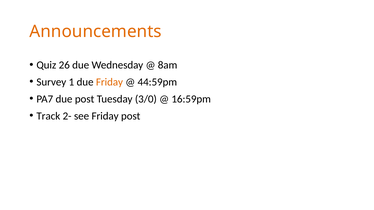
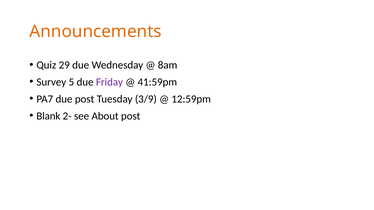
26: 26 -> 29 (64, 65)
1: 1 -> 5 (71, 82)
Friday colour: orange -> purple (109, 82)
44:59pm: 44:59pm -> 41:59pm (157, 82)
3/0: 3/0 -> 3/9 (146, 99)
16:59pm: 16:59pm -> 12:59pm (191, 99)
Track: Track -> Blank (48, 116)
see Friday: Friday -> About (105, 116)
